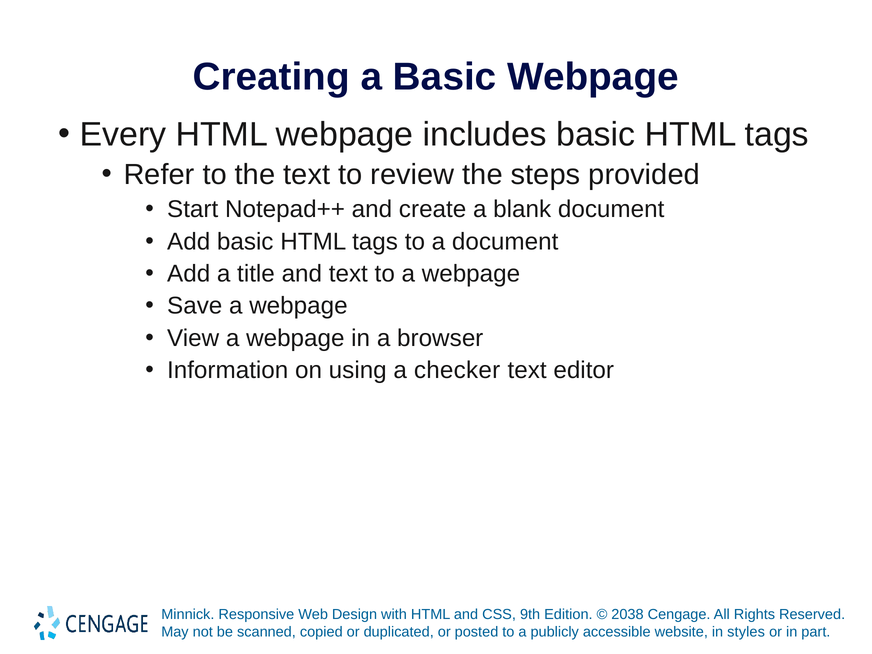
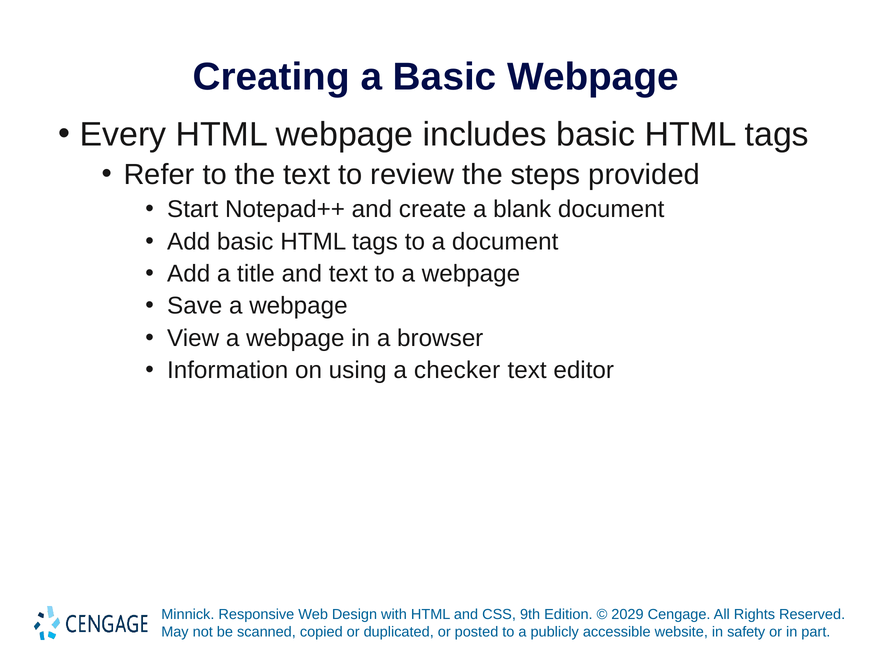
2038: 2038 -> 2029 (627, 614)
styles: styles -> safety (746, 632)
